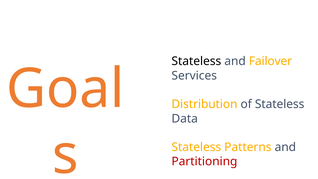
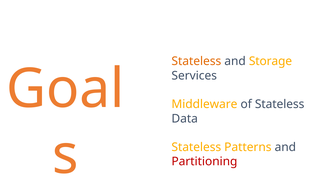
Stateless colour: black -> orange (196, 61)
Failover: Failover -> Storage (270, 61)
Distribution: Distribution -> Middleware (204, 104)
